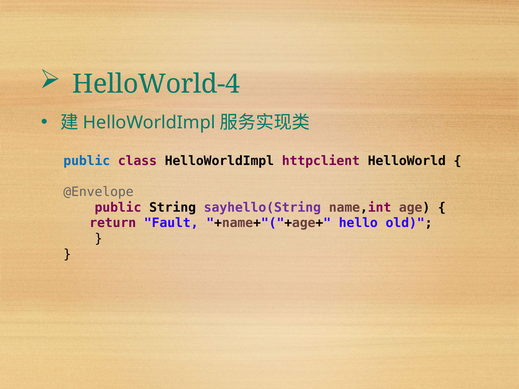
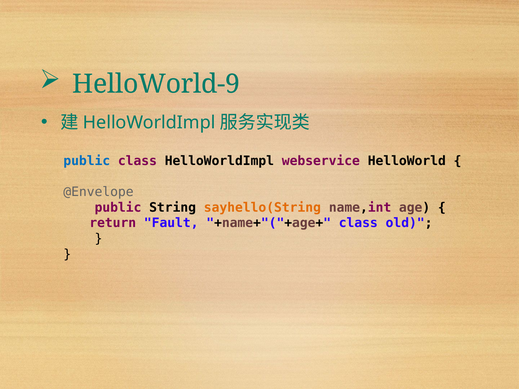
HelloWorld-4: HelloWorld-4 -> HelloWorld-9 (156, 84)
httpclient: httpclient -> webservice (321, 161)
sayhello(String colour: purple -> orange (262, 208)
+name+"("+age+ hello: hello -> class (358, 223)
